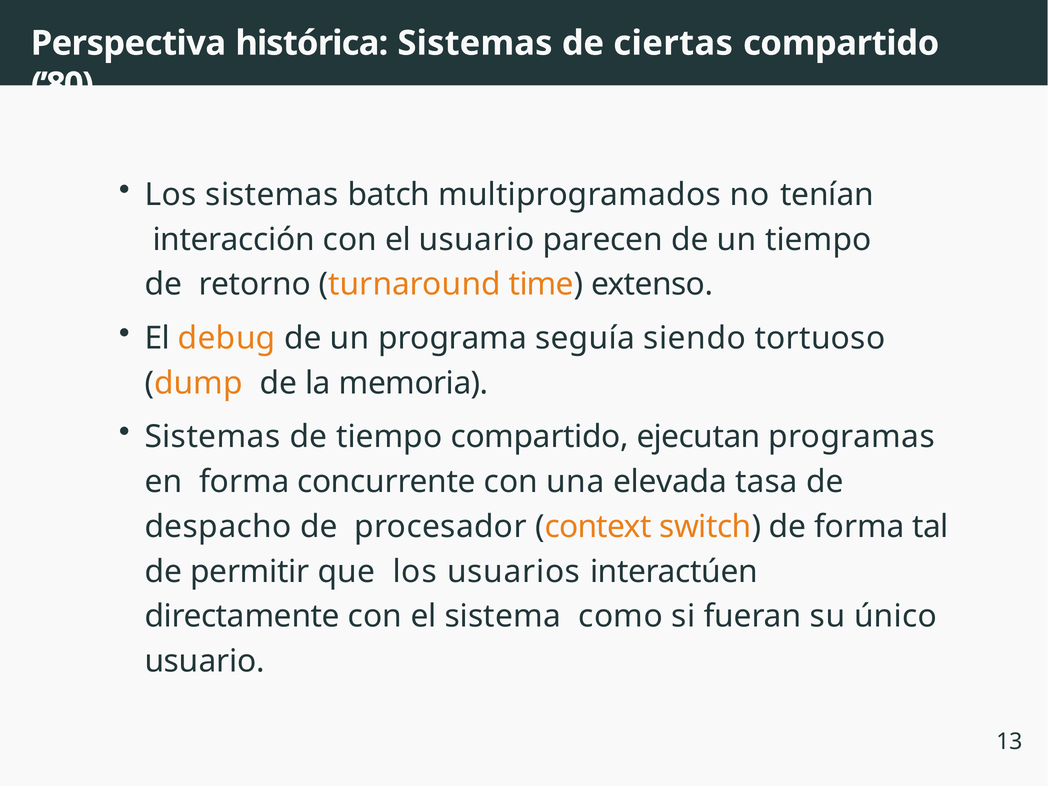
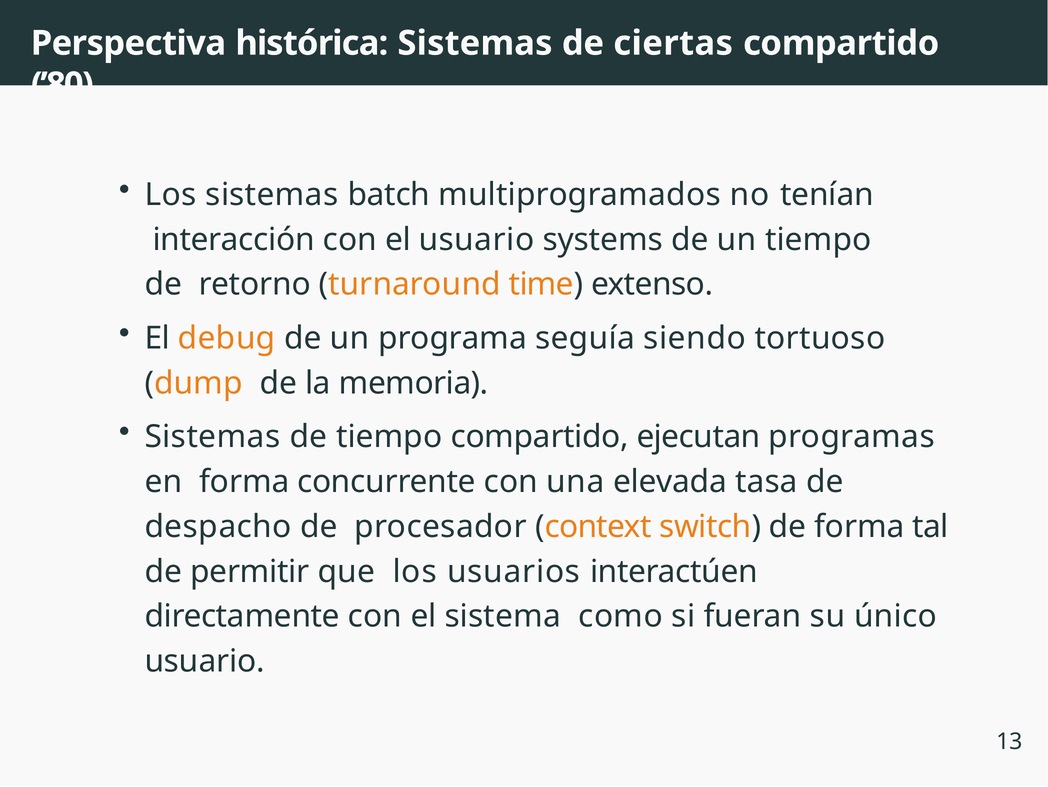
parecen: parecen -> systems (603, 239)
